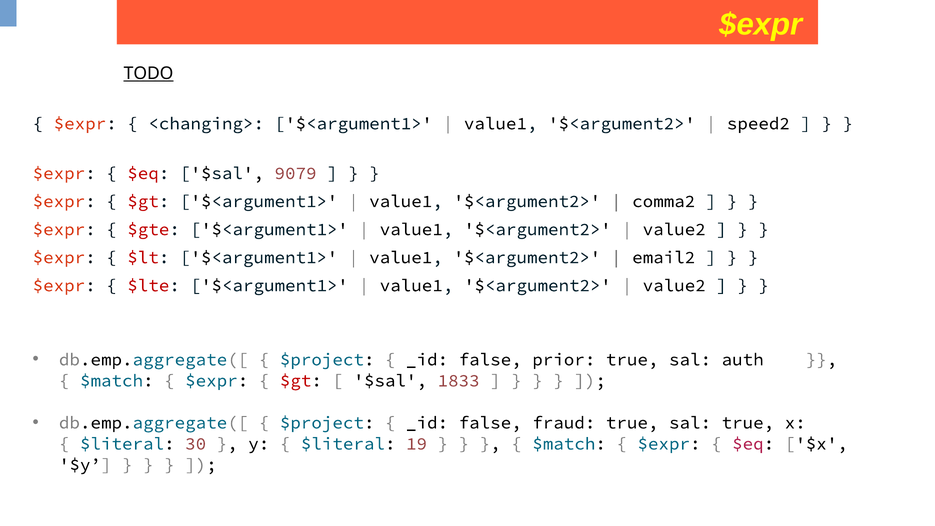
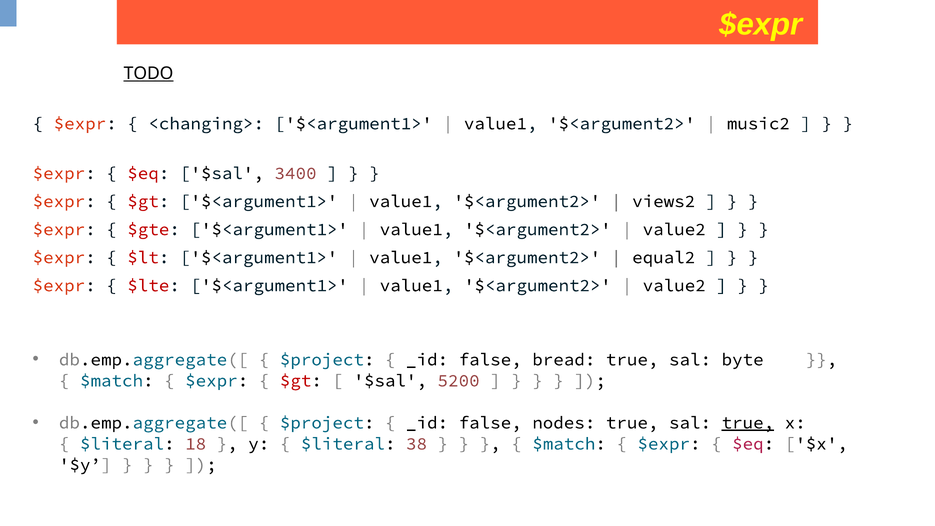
speed2: speed2 -> music2 (758, 124)
9079: 9079 -> 3400 (296, 173)
comma2: comma2 -> views2 (664, 201)
email2: email2 -> equal2 (664, 257)
prior: prior -> bread (564, 360)
auth: auth -> byte (743, 360)
1833: 1833 -> 5200 (459, 381)
fraud: fraud -> nodes (564, 423)
true underline: none -> present (748, 423)
30: 30 -> 18 (196, 444)
19: 19 -> 38 (417, 444)
